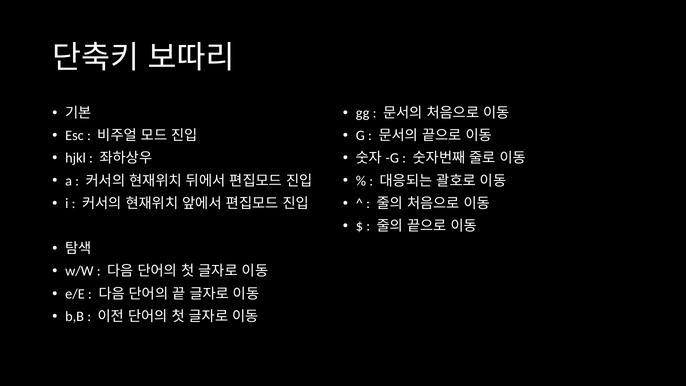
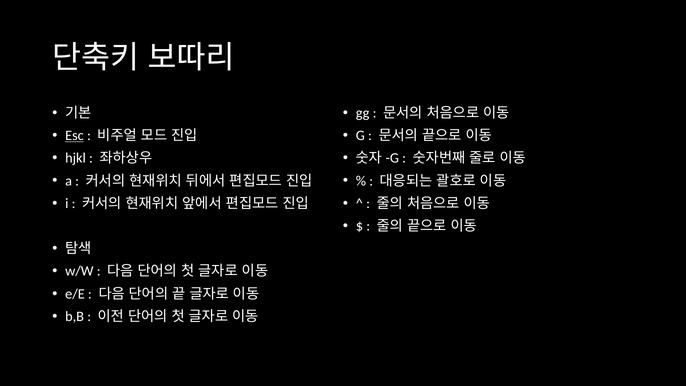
Esc underline: none -> present (74, 136)
